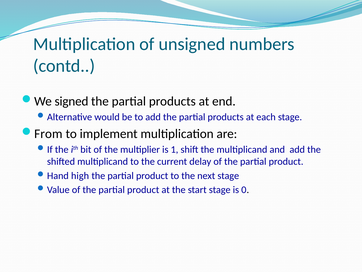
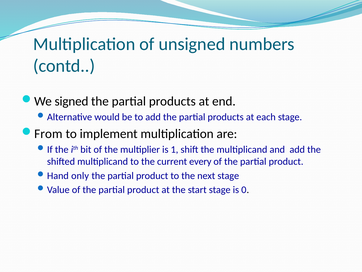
delay: delay -> every (200, 161)
high: high -> only (80, 175)
